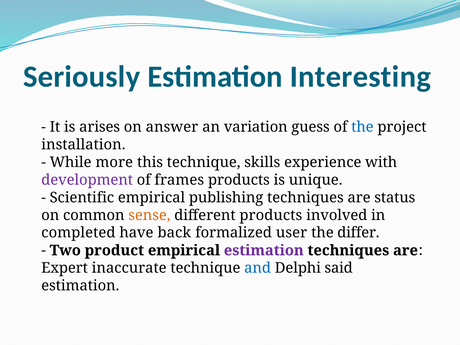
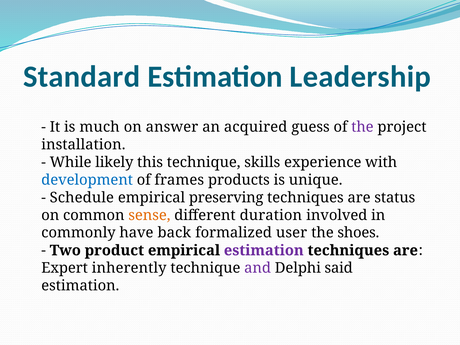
Seriously: Seriously -> Standard (82, 77)
Interesting: Interesting -> Leadership (360, 77)
arises: arises -> much (100, 127)
variation: variation -> acquired (256, 127)
the colour: blue -> purple (362, 127)
more: more -> likely (114, 162)
development colour: purple -> blue (87, 180)
Scientific: Scientific -> Schedule (82, 198)
publishing: publishing -> preserving (226, 198)
different products: products -> duration (271, 215)
completed: completed -> commonly (78, 233)
differ: differ -> shoes (358, 233)
inaccurate: inaccurate -> inherently (129, 268)
and colour: blue -> purple (258, 268)
